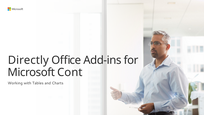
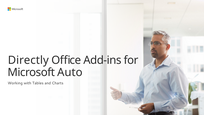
Cont: Cont -> Auto (70, 72)
